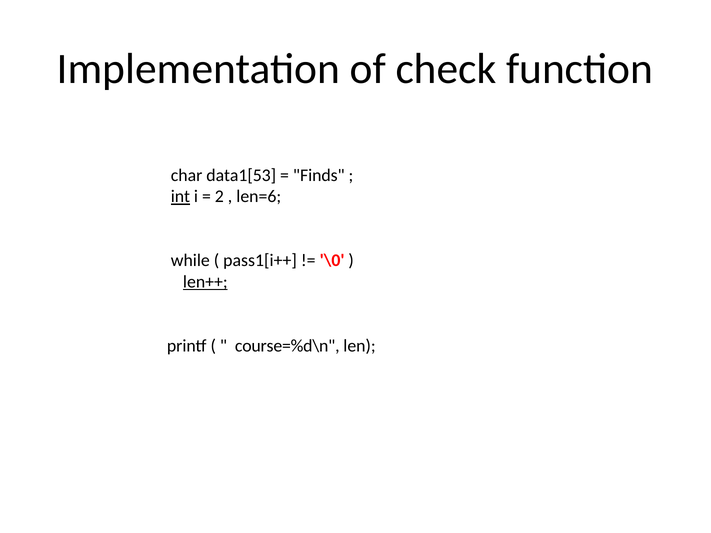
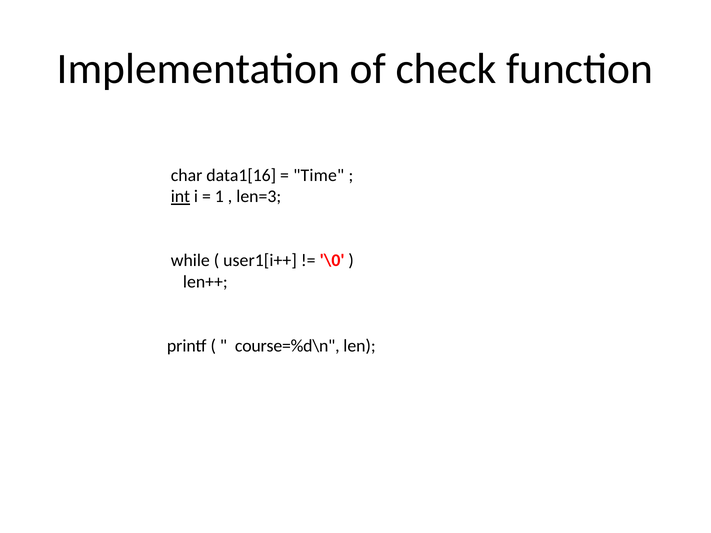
data1[53: data1[53 -> data1[16 (241, 175)
Finds: Finds -> Time (319, 175)
2: 2 -> 1 (219, 197)
len=6: len=6 -> len=3 (259, 197)
pass1[i++: pass1[i++ -> user1[i++ (260, 261)
len++ underline: present -> none (205, 282)
